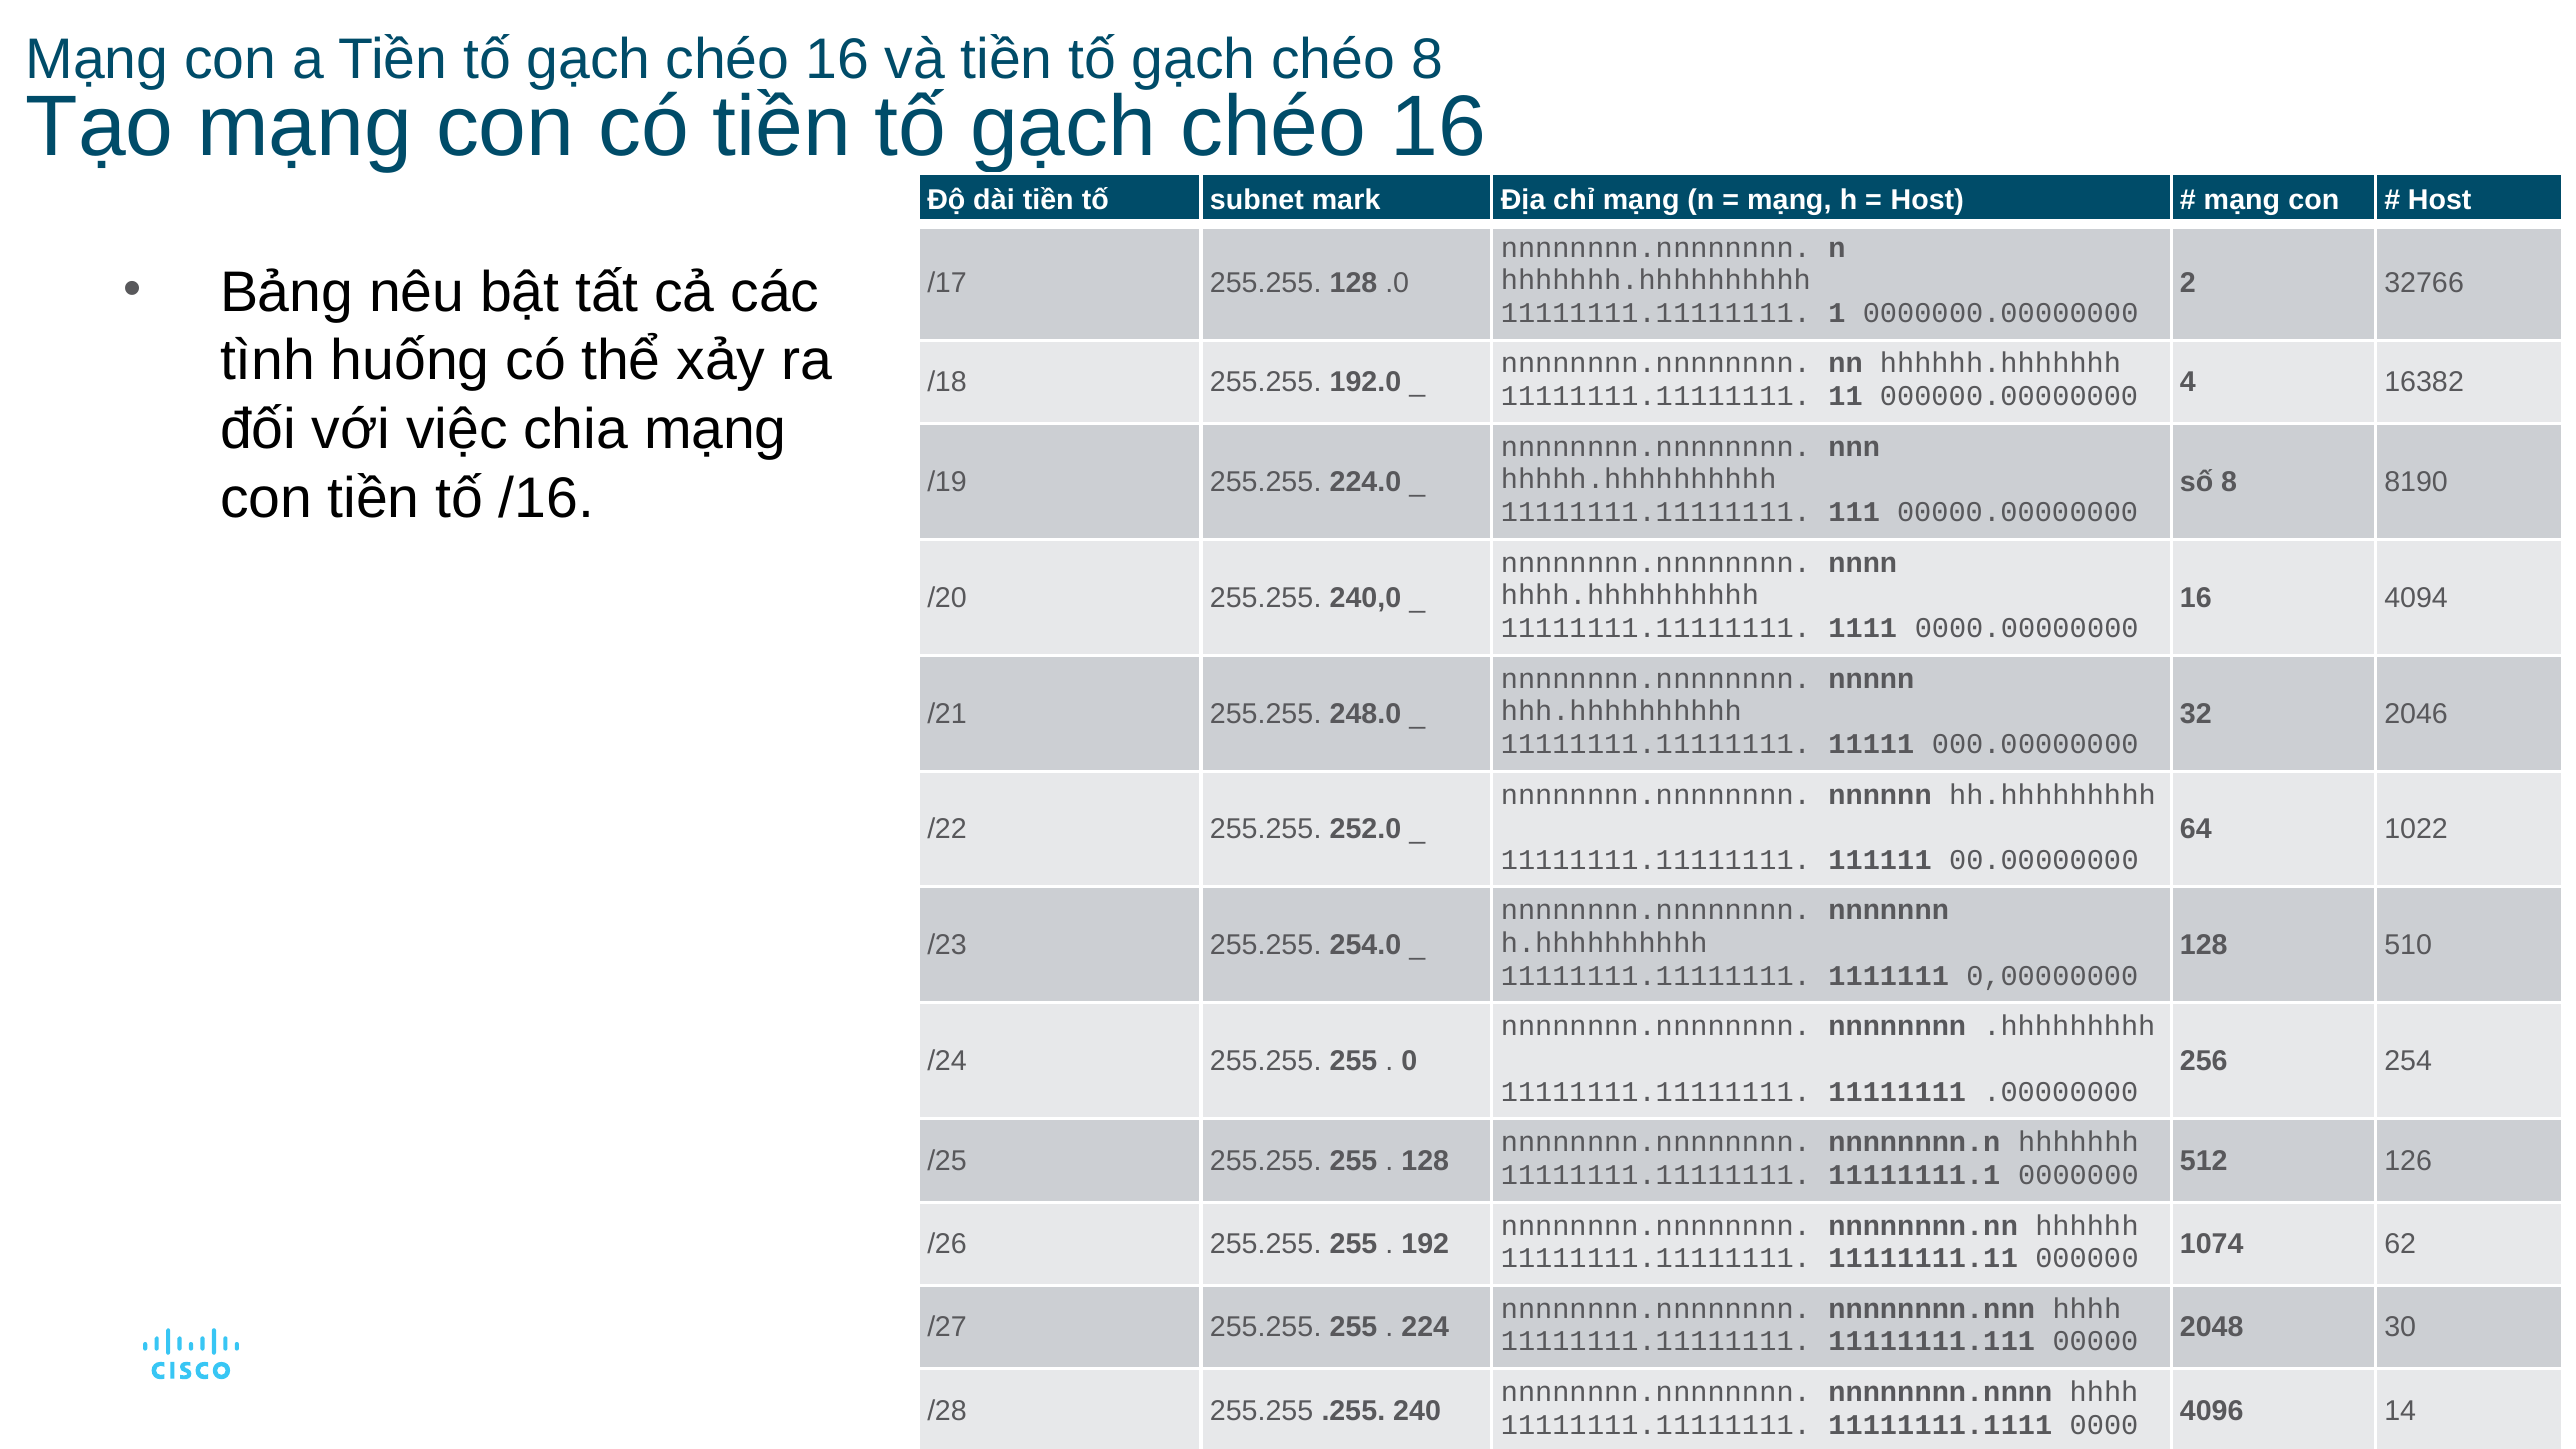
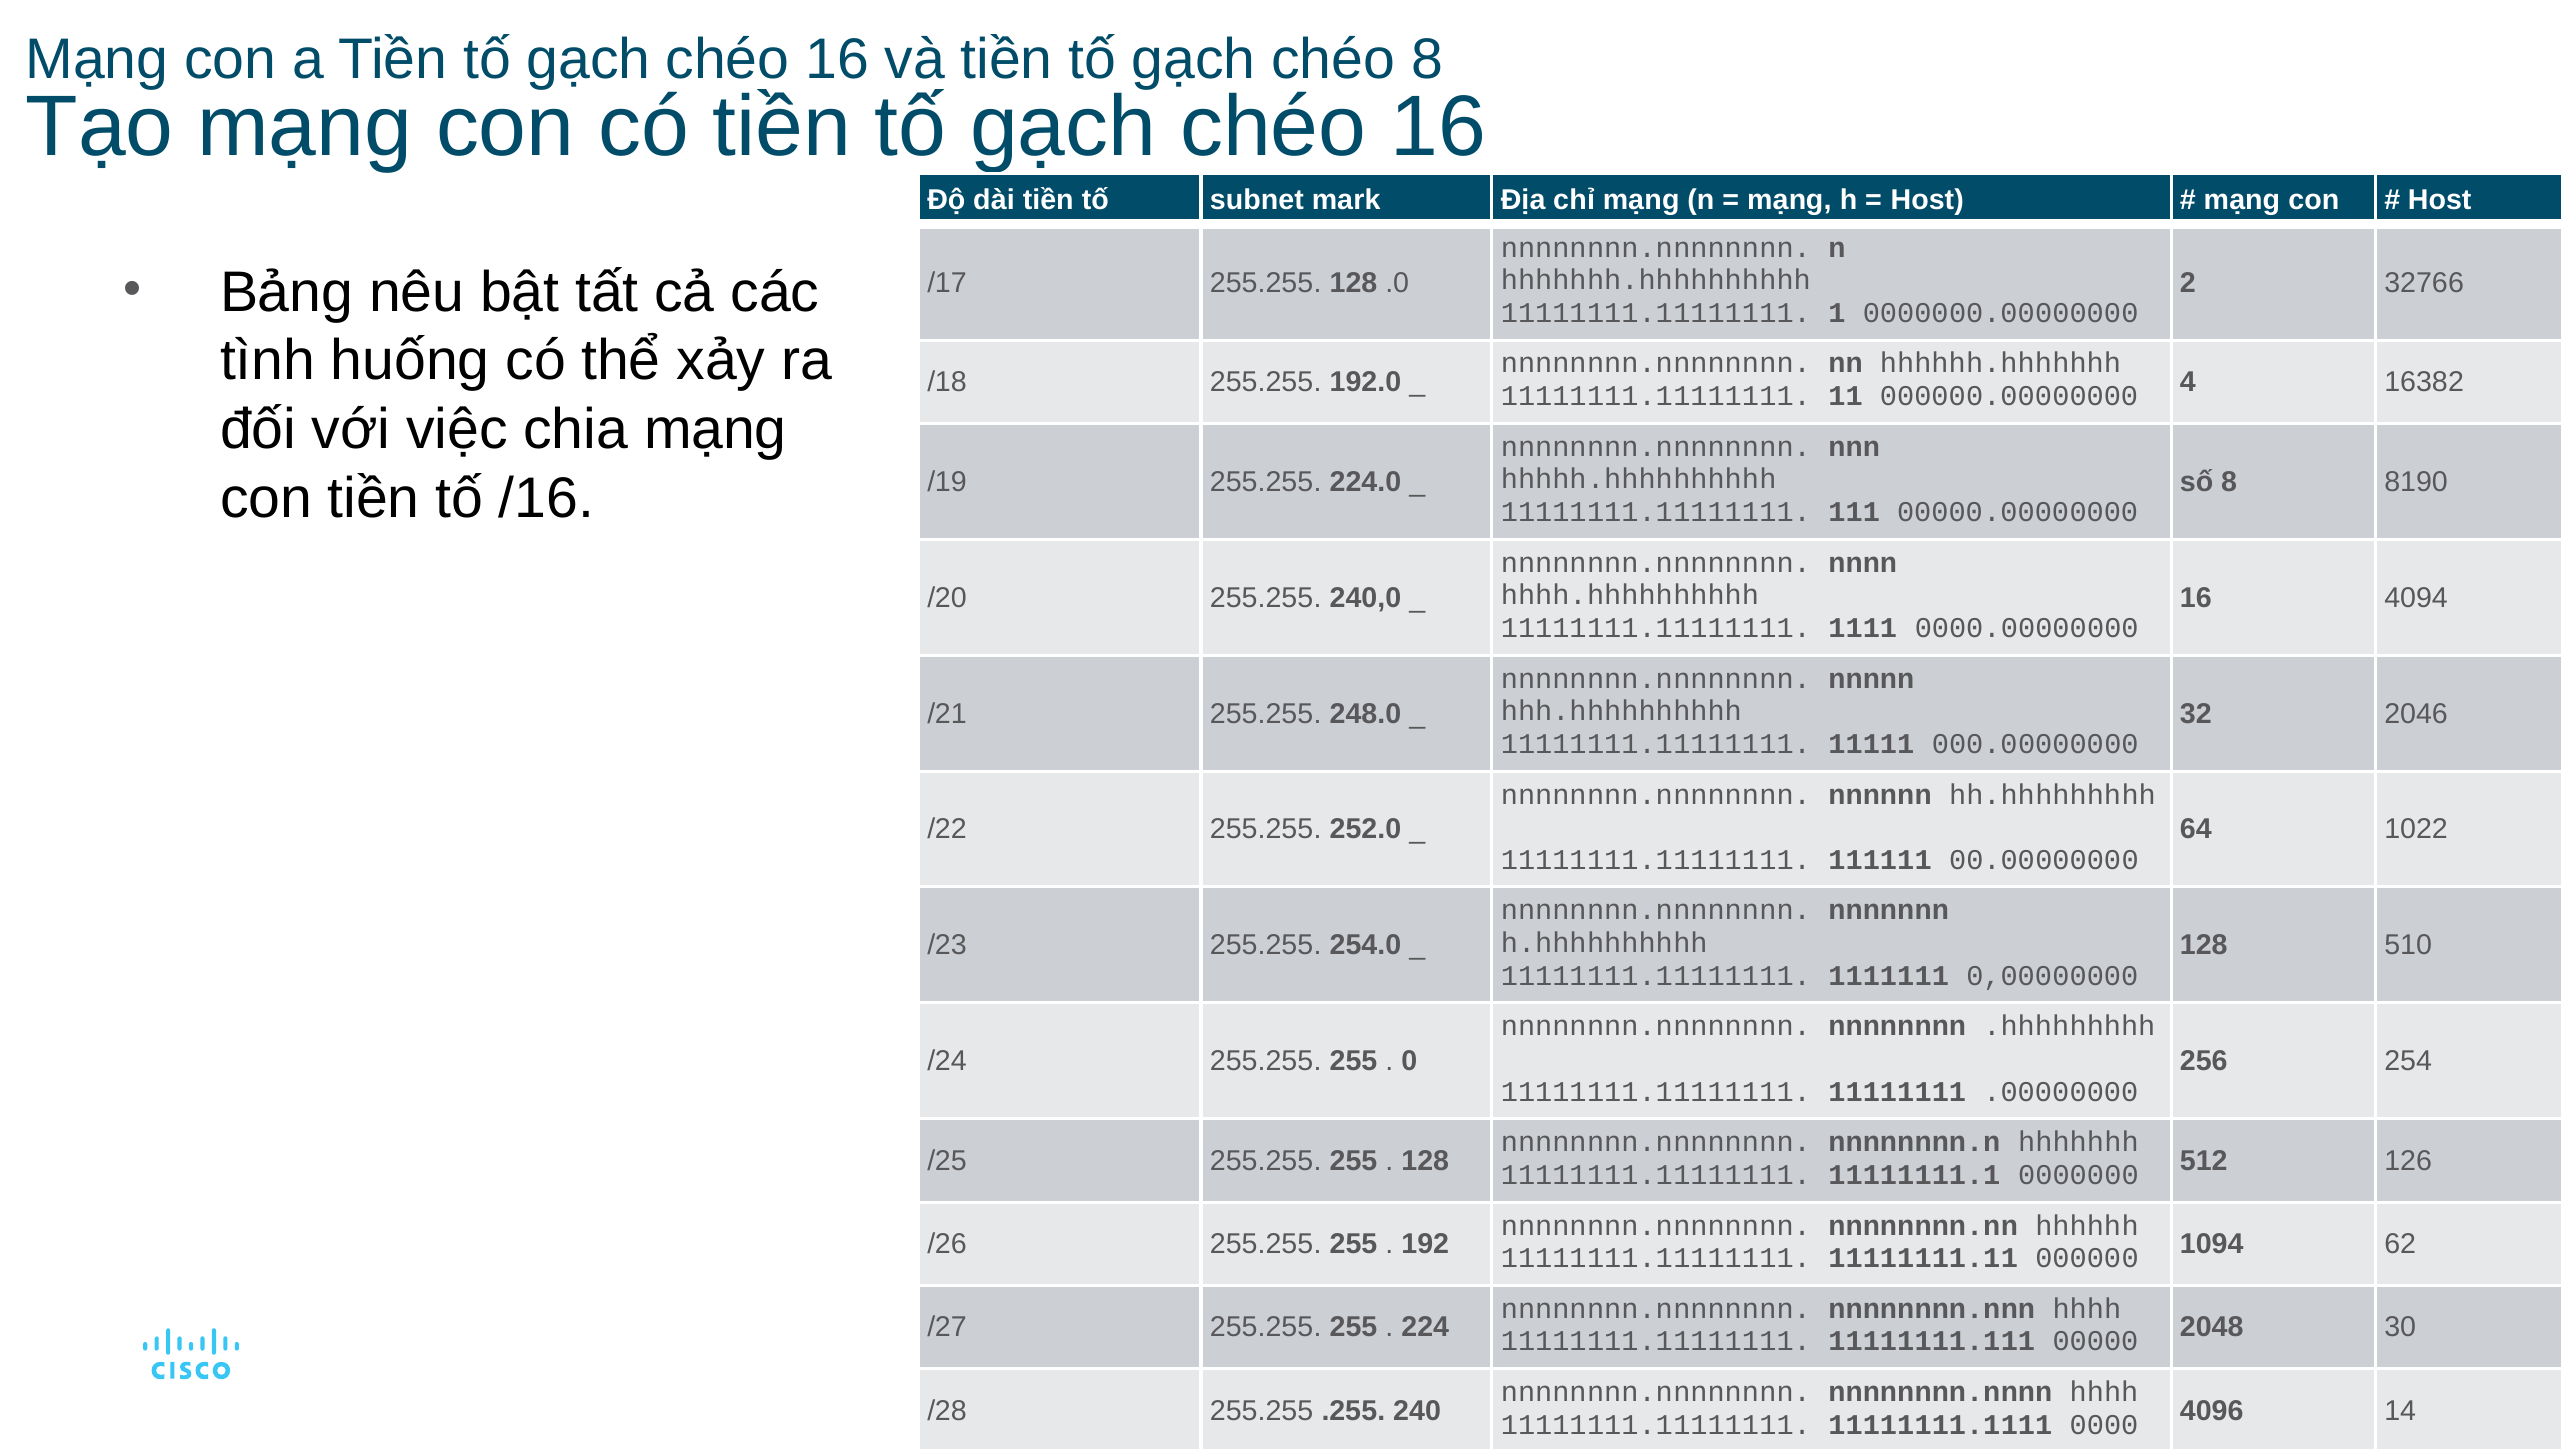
1074: 1074 -> 1094 (2212, 1244)
